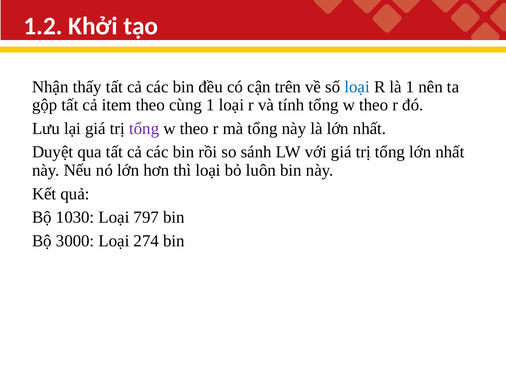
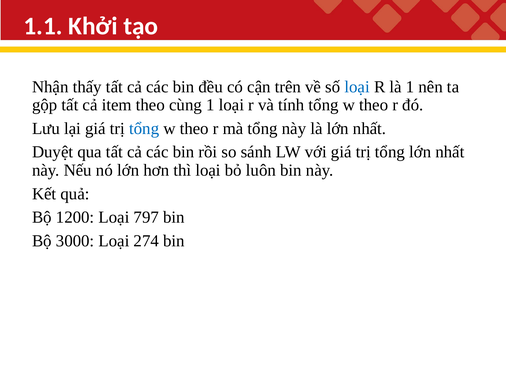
1.2: 1.2 -> 1.1 (43, 26)
tổng colour: purple -> blue (144, 128)
1030: 1030 -> 1200 (75, 217)
